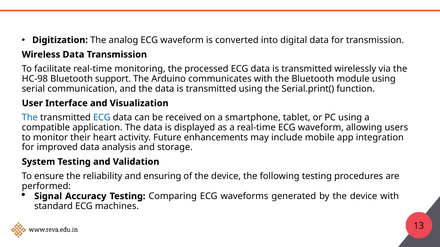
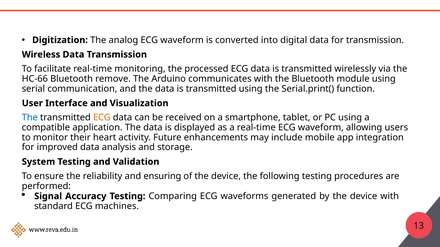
HC-98: HC-98 -> HC-66 (35, 79)
support: support -> remove (113, 79)
ECG colour: blue -> orange (102, 118)
